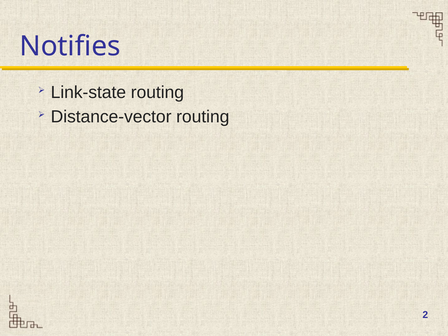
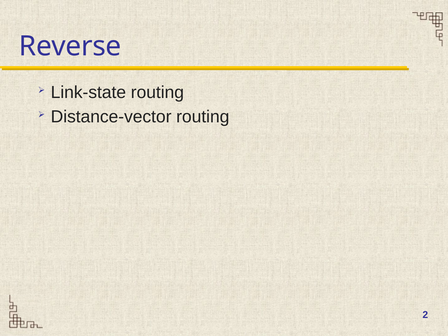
Notifies: Notifies -> Reverse (70, 46)
